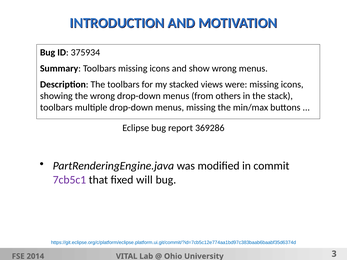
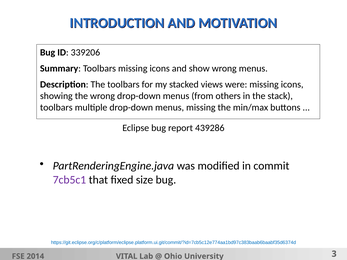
375934: 375934 -> 339206 (85, 53)
369286: 369286 -> 439286 (210, 128)
will: will -> size (145, 180)
